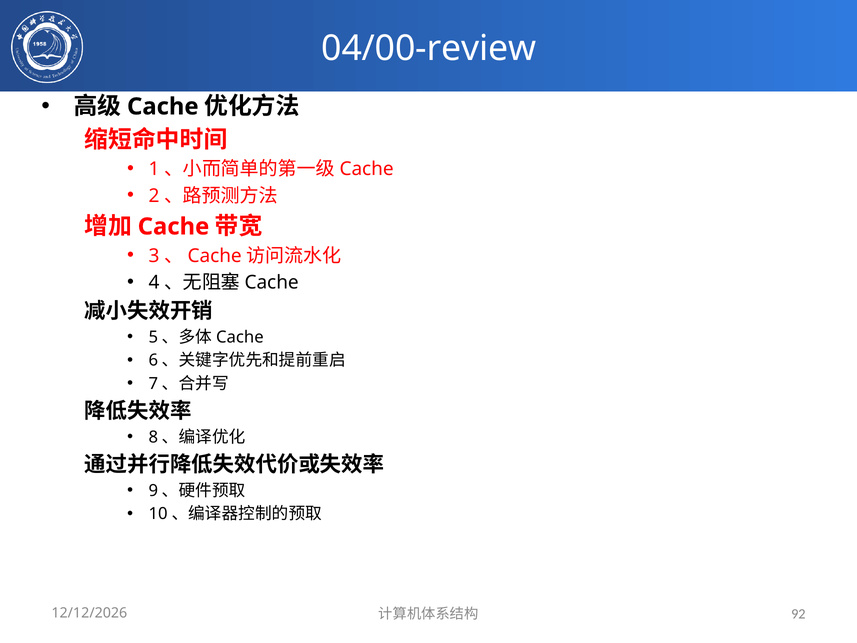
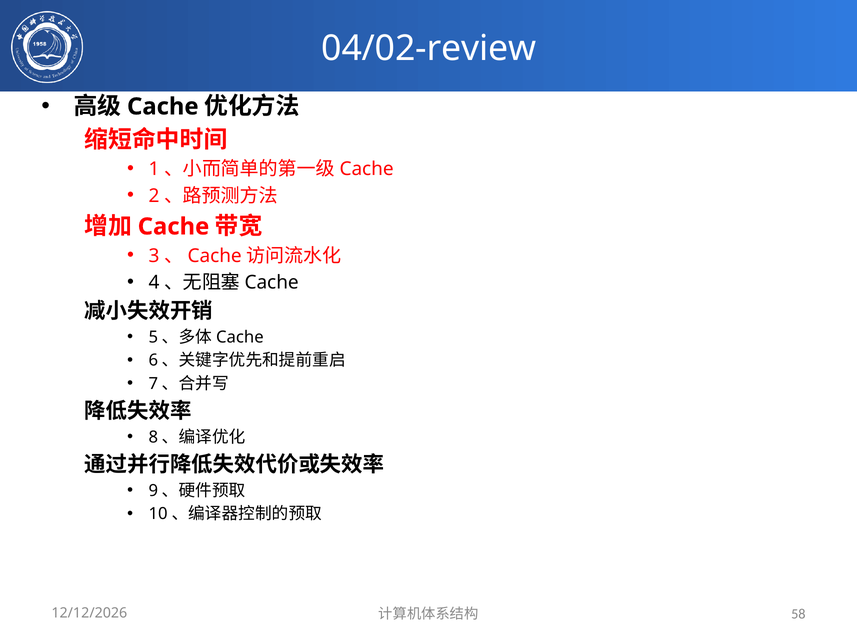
04/00-review: 04/00-review -> 04/02-review (429, 48)
92: 92 -> 58 (798, 614)
